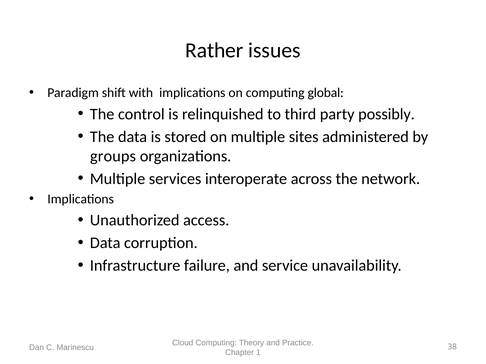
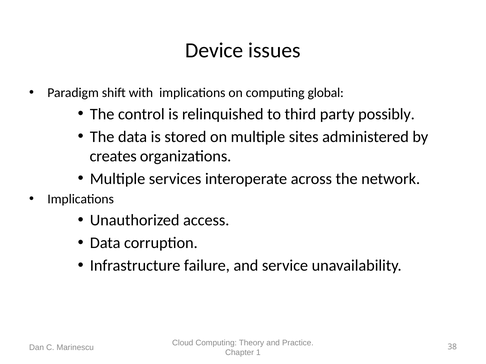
Rather: Rather -> Device (214, 51)
groups: groups -> creates (113, 156)
